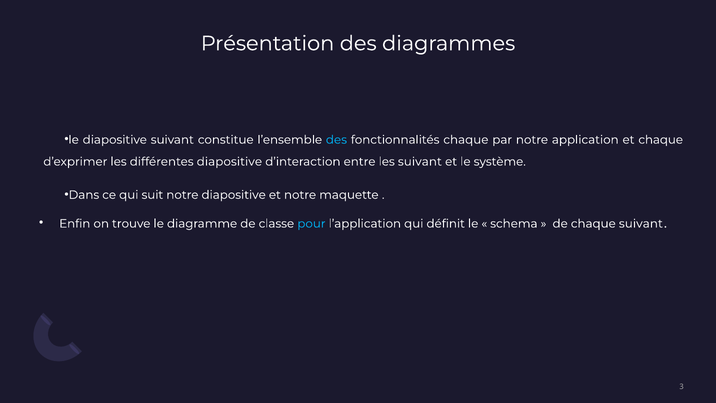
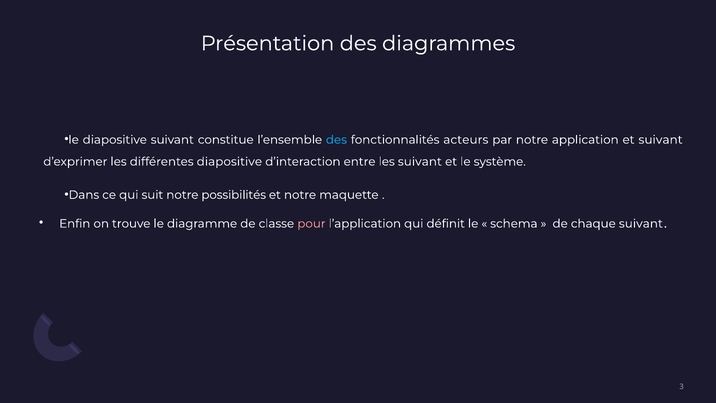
fonctionnalités chaque: chaque -> acteurs (466, 140)
et chaque: chaque -> suivant (661, 140)
notre diapositive: diapositive -> possibilités (234, 195)
pour colour: light blue -> pink (311, 224)
